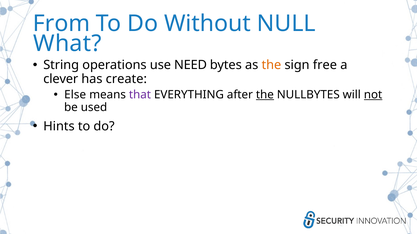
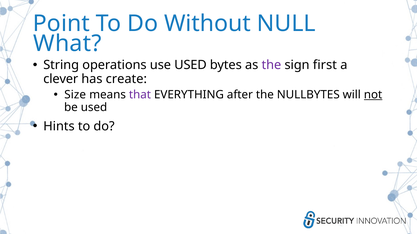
From: From -> Point (61, 23)
use NEED: NEED -> USED (190, 65)
the colour: orange -> purple (271, 65)
free: free -> first (325, 65)
Else: Else -> Size (75, 95)
the underline: present -> none (265, 95)
